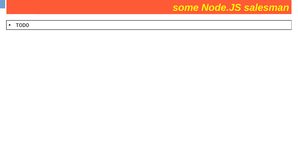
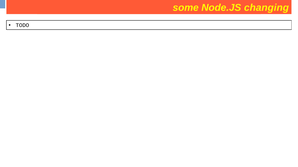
salesman: salesman -> changing (266, 8)
